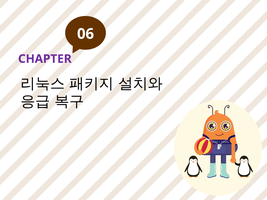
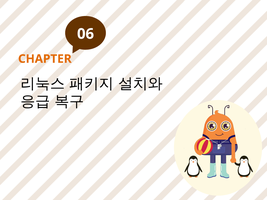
CHAPTER colour: purple -> orange (45, 59)
